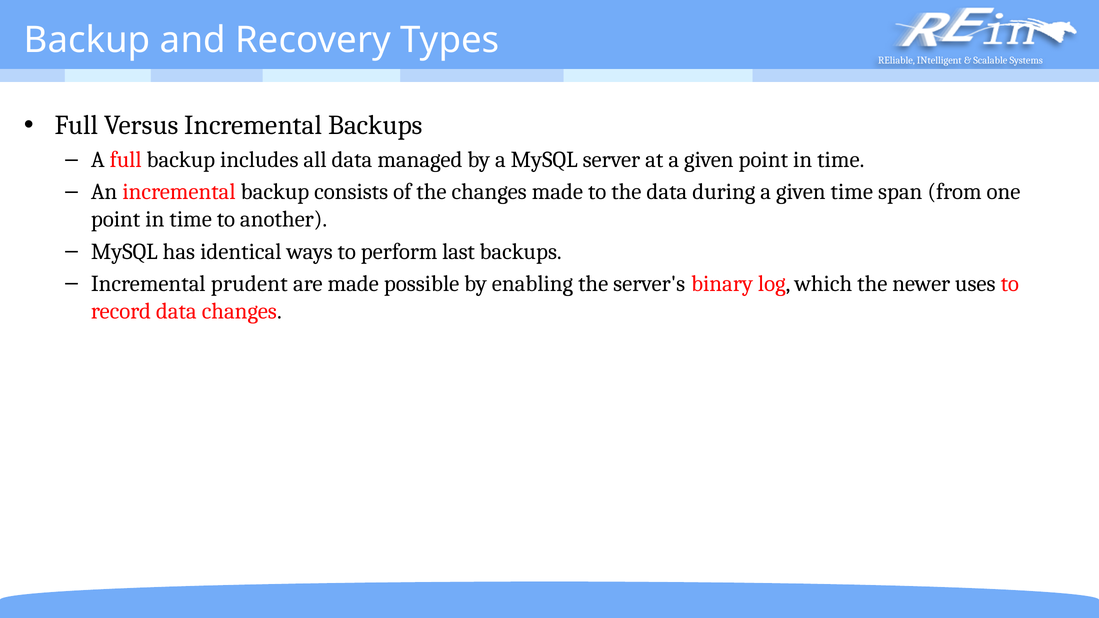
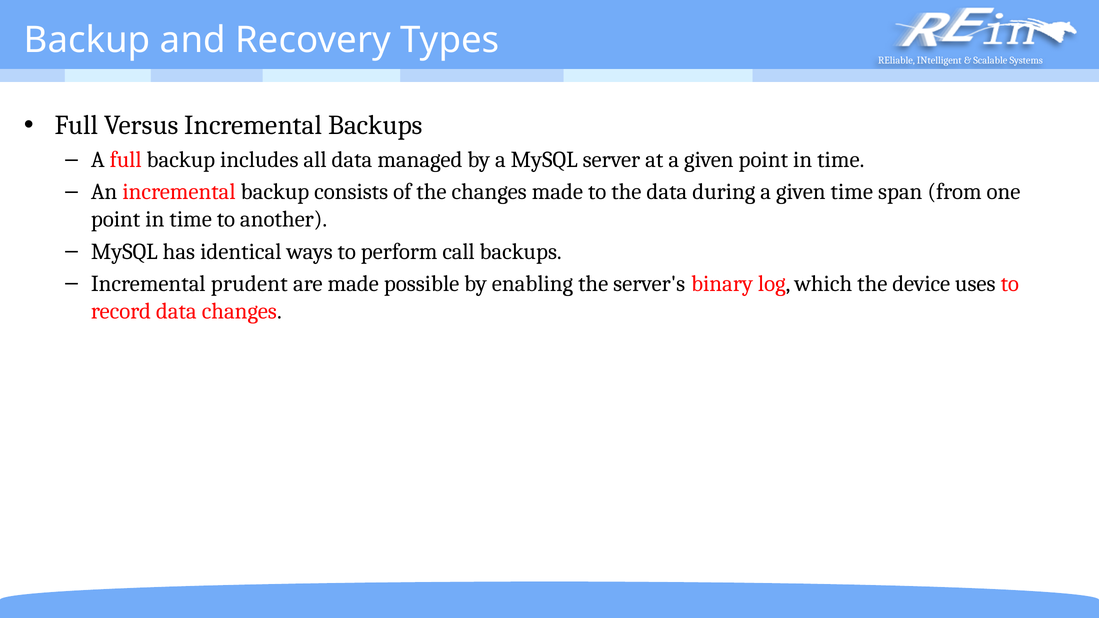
last: last -> call (459, 252)
newer: newer -> device (921, 284)
